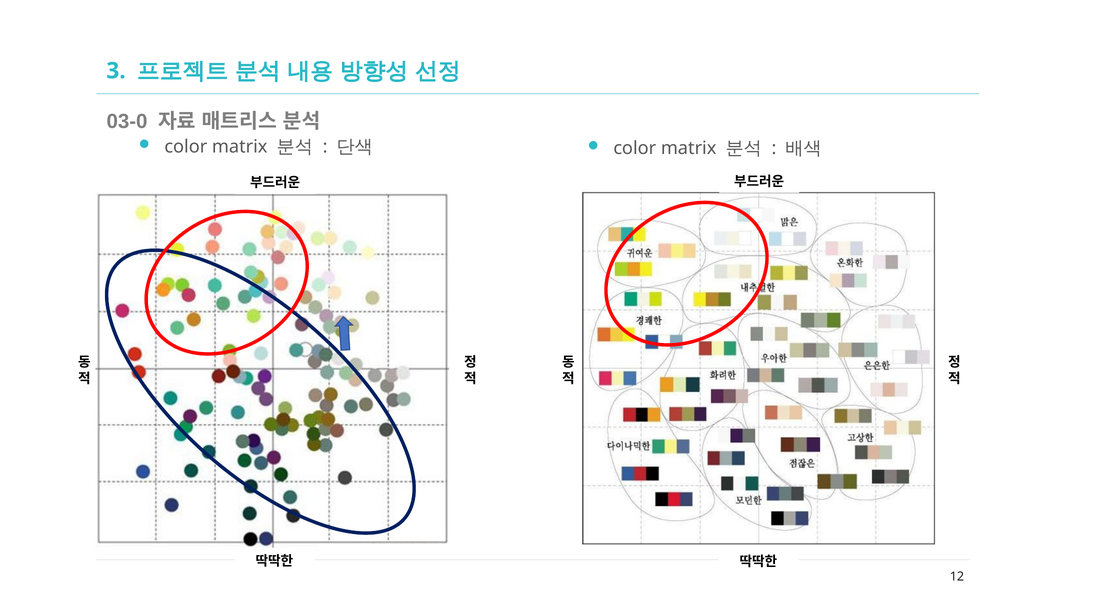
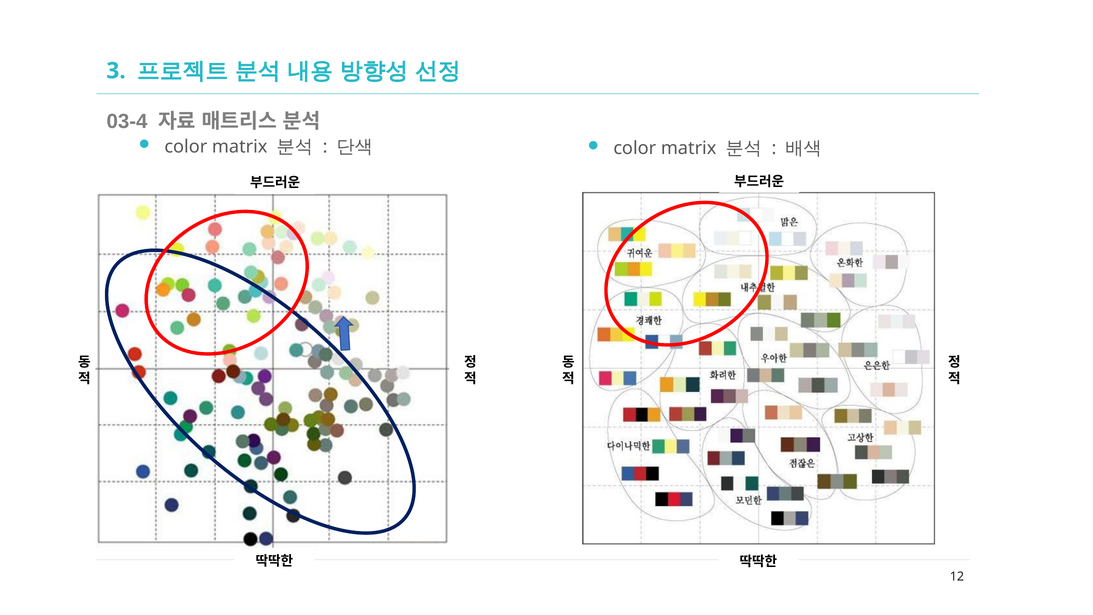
03-0: 03-0 -> 03-4 (127, 121)
